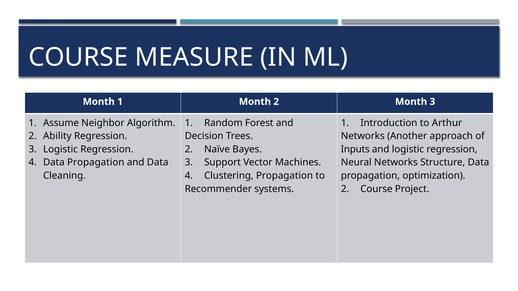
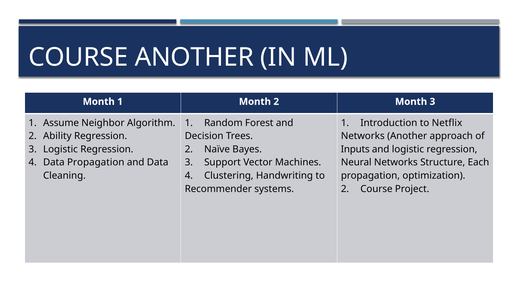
COURSE MEASURE: MEASURE -> ANOTHER (194, 57)
Arthur: Arthur -> Netflix (447, 123)
Structure Data: Data -> Each (478, 163)
Clustering Propagation: Propagation -> Handwriting (284, 176)
